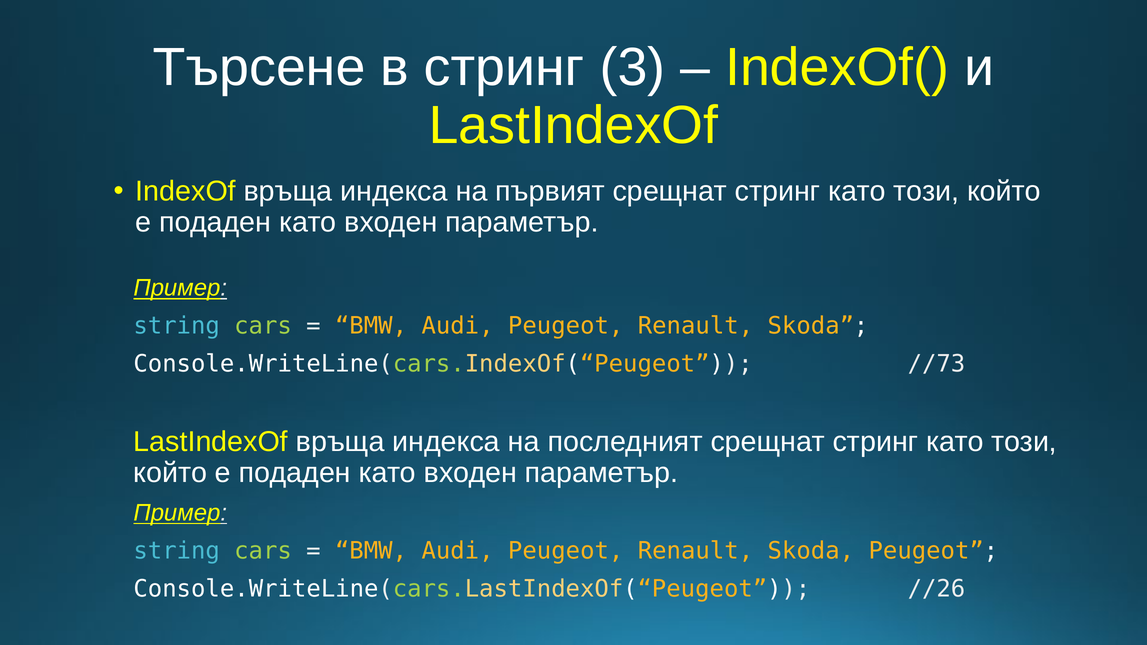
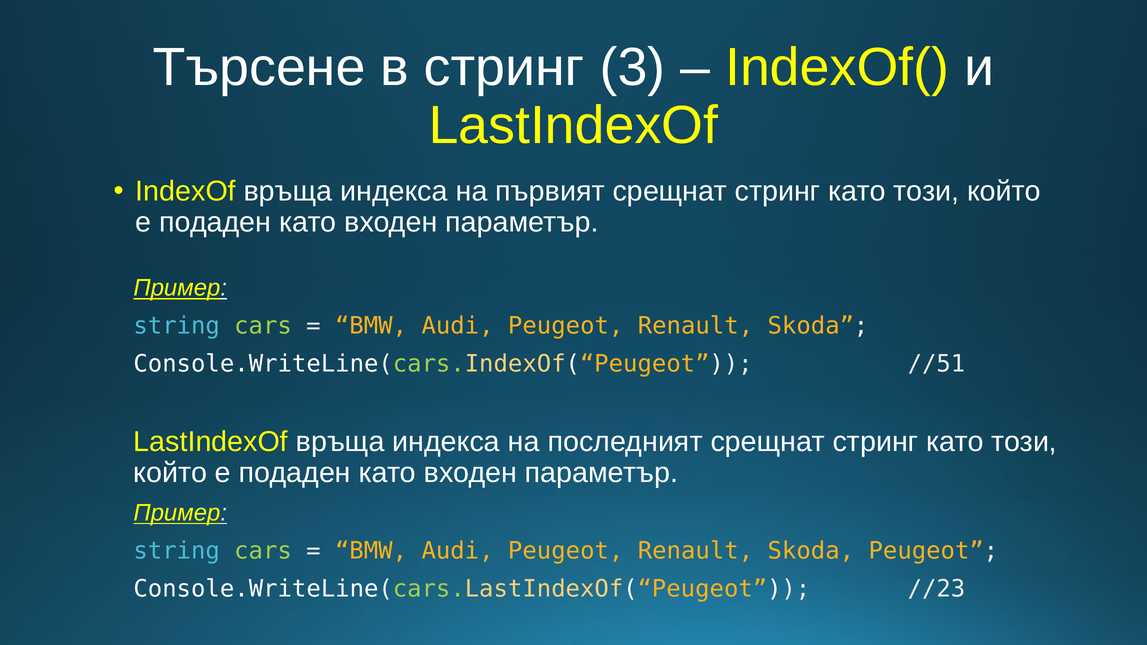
//73: //73 -> //51 (936, 364)
//26: //26 -> //23 (936, 589)
